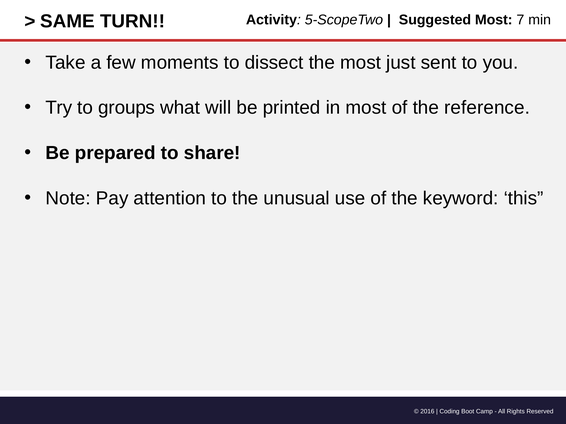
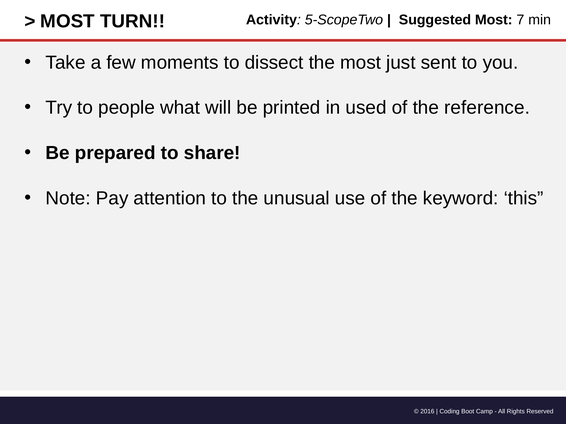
SAME: SAME -> MOST (68, 21)
groups: groups -> people (127, 108)
in most: most -> used (366, 108)
